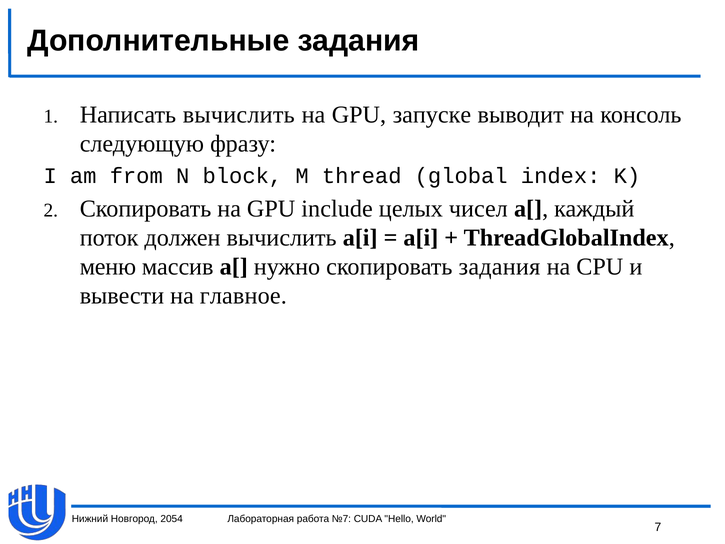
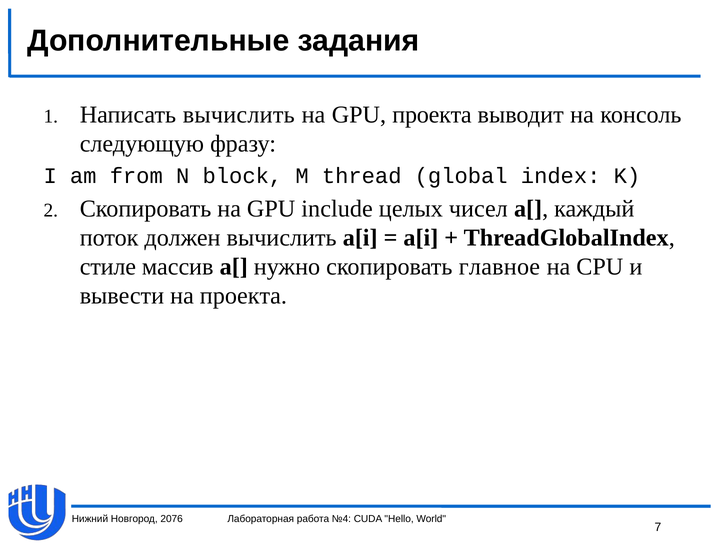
GPU запуске: запуске -> проекта (432, 115)
меню: меню -> стиле (108, 267)
скопировать задания: задания -> главное (499, 267)
на главное: главное -> проекта (243, 296)
2054: 2054 -> 2076 (172, 519)
№7: №7 -> №4 (341, 519)
